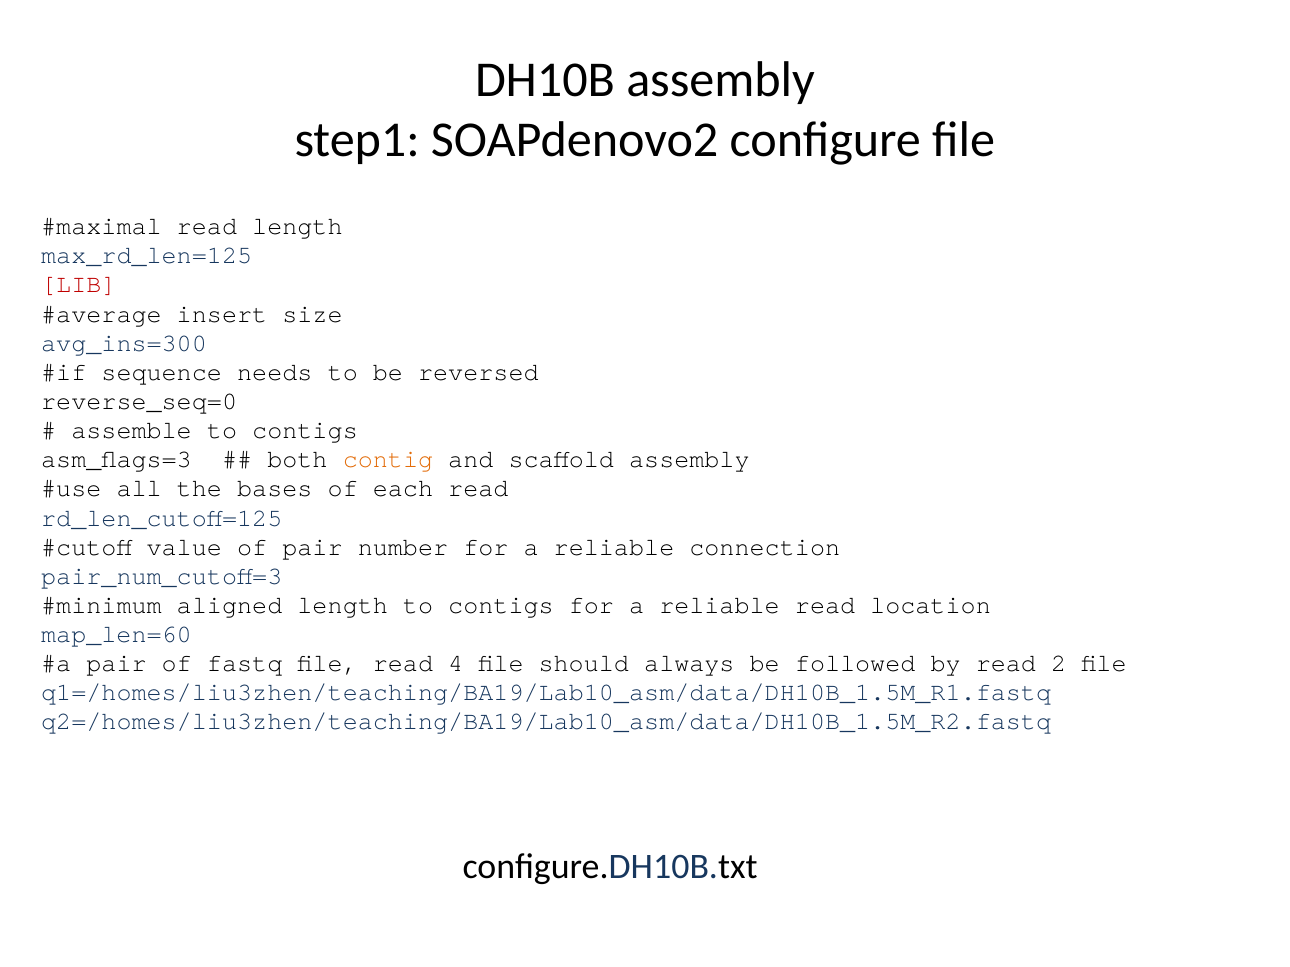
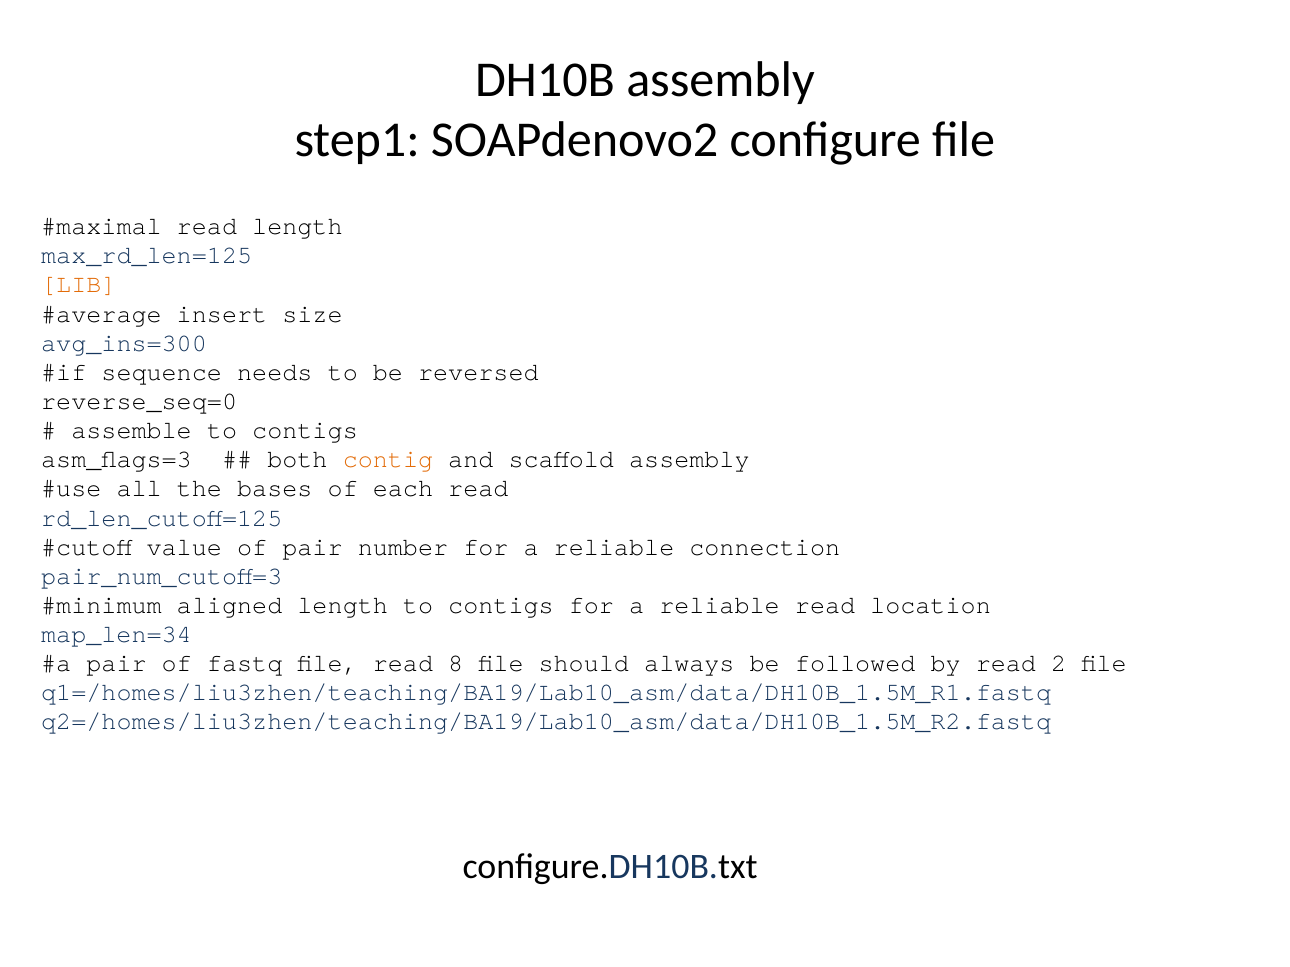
LIB colour: red -> orange (79, 285)
map_len=60: map_len=60 -> map_len=34 (116, 635)
4: 4 -> 8 (456, 664)
